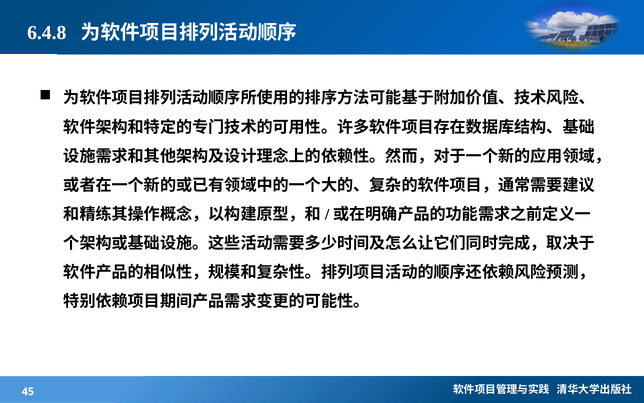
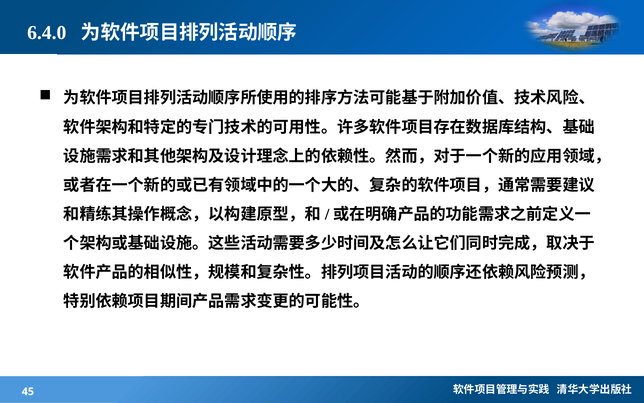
6.4.8: 6.4.8 -> 6.4.0 (47, 33)
